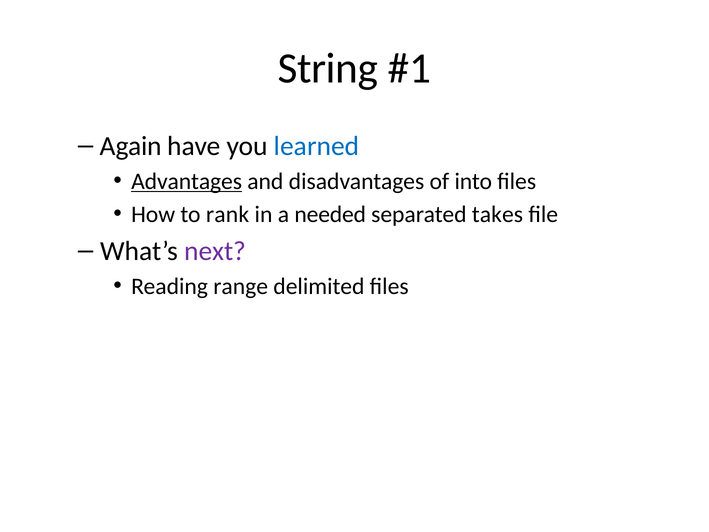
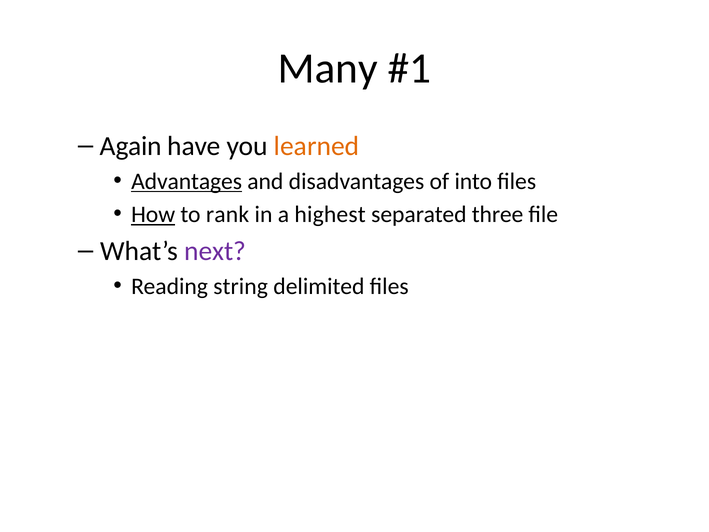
String: String -> Many (328, 69)
learned colour: blue -> orange (317, 146)
How underline: none -> present (153, 214)
needed: needed -> highest (330, 214)
takes: takes -> three (498, 214)
range: range -> string (241, 286)
